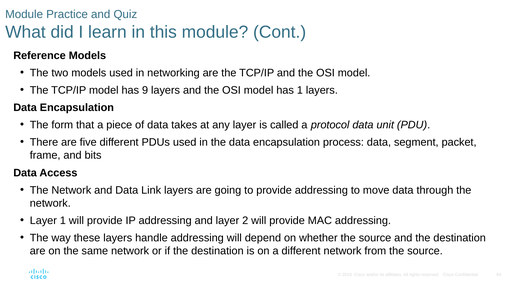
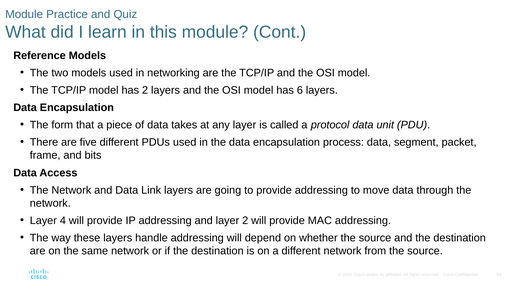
has 9: 9 -> 2 (145, 90)
has 1: 1 -> 6 (300, 90)
Layer 1: 1 -> 4 (63, 221)
